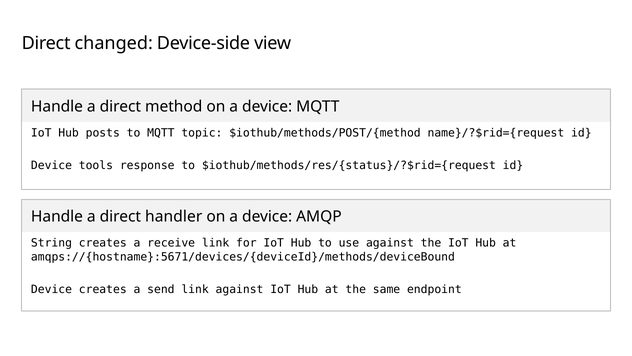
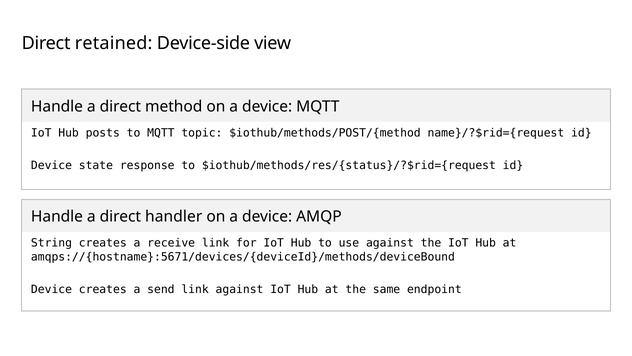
changed: changed -> retained (114, 43)
tools: tools -> state (96, 165)
